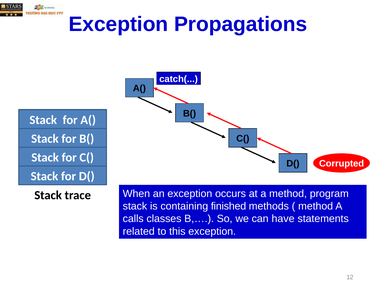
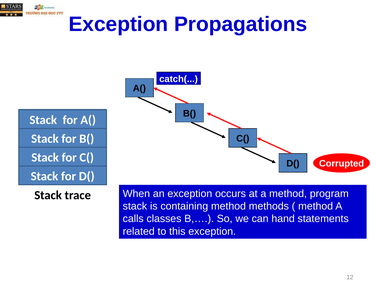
containing finished: finished -> method (228, 206)
have: have -> hand (283, 219)
